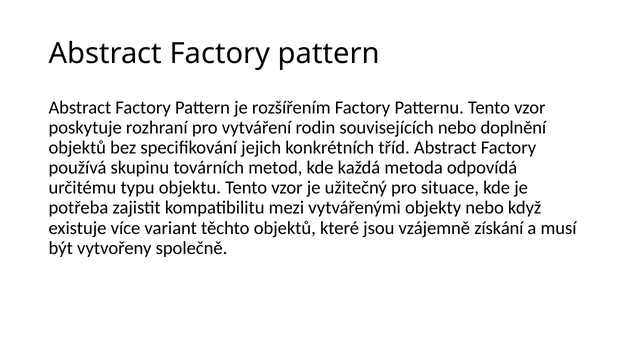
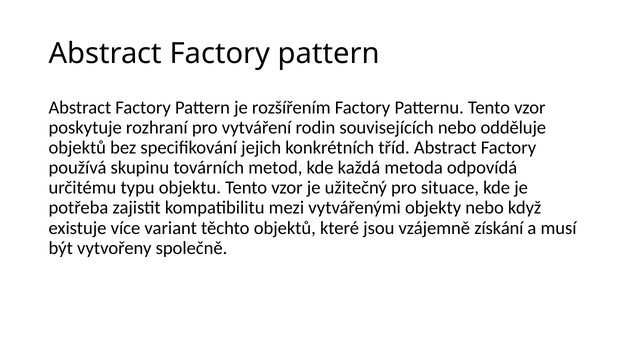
doplnění: doplnění -> odděluje (513, 128)
